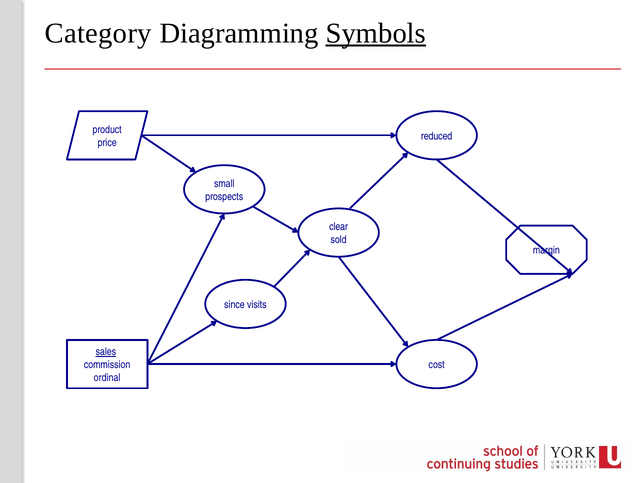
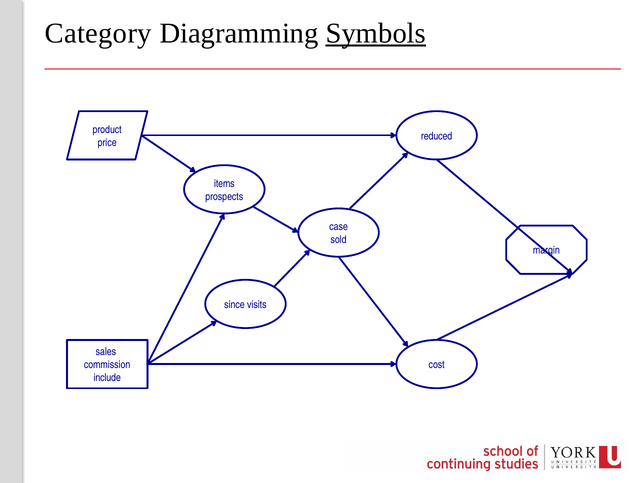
small: small -> items (224, 184)
clear: clear -> case (339, 227)
sales underline: present -> none (106, 352)
ordinal: ordinal -> include (107, 378)
